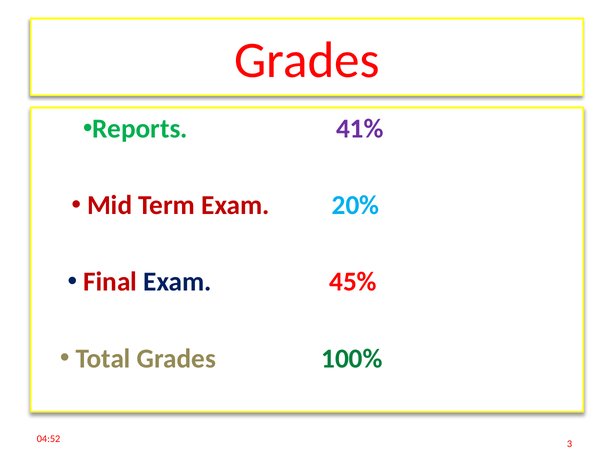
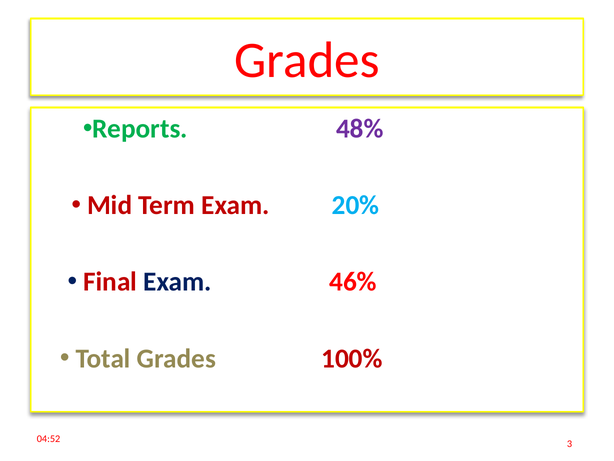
41%: 41% -> 48% (360, 129)
45%: 45% -> 46% (353, 282)
100% colour: green -> red (352, 358)
